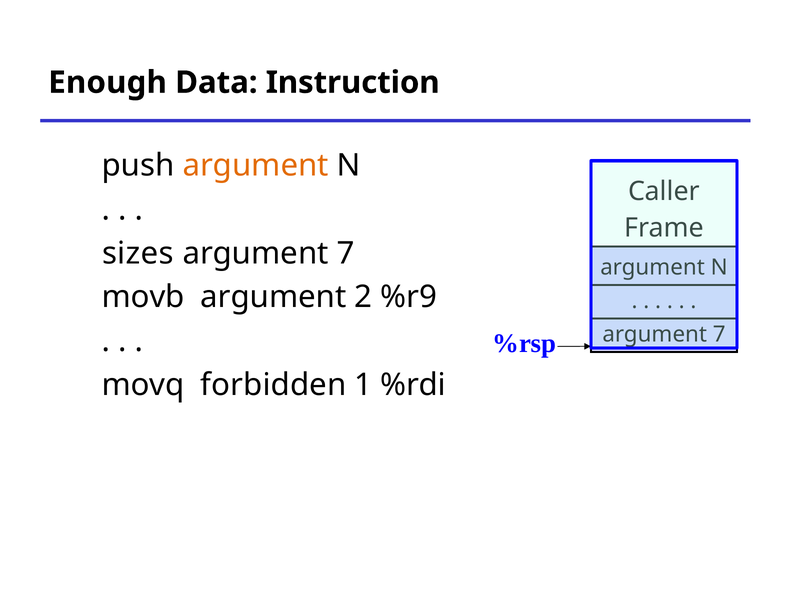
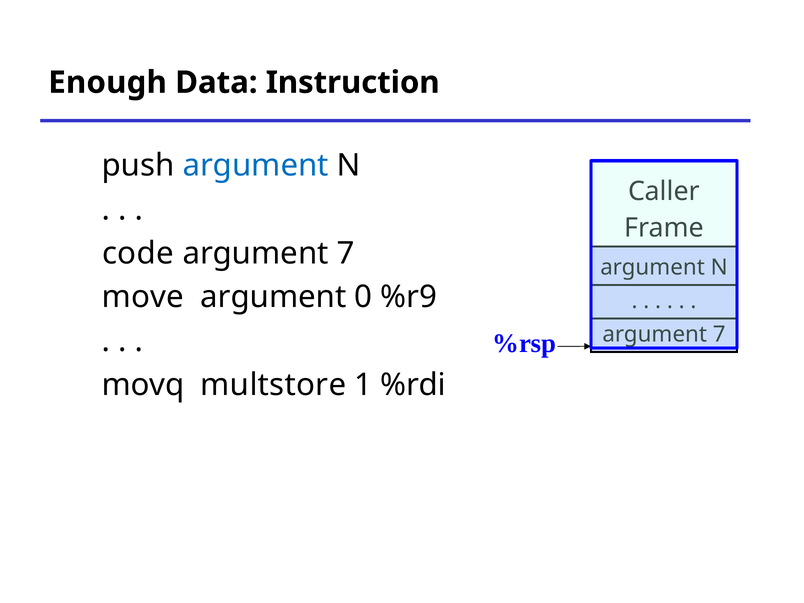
argument colour: orange -> blue (256, 166)
sizes: sizes -> code (138, 253)
movb: movb -> move (143, 297)
2: 2 -> 0 (363, 297)
forbidden: forbidden -> multstore (273, 385)
